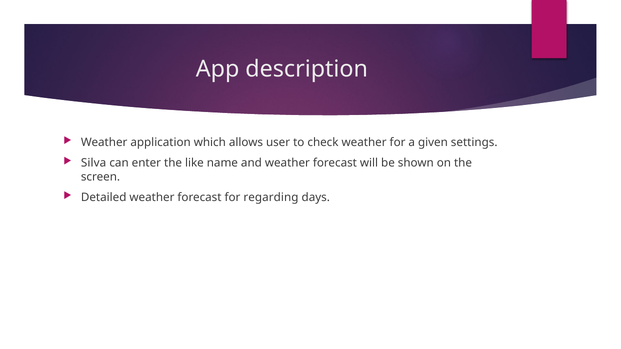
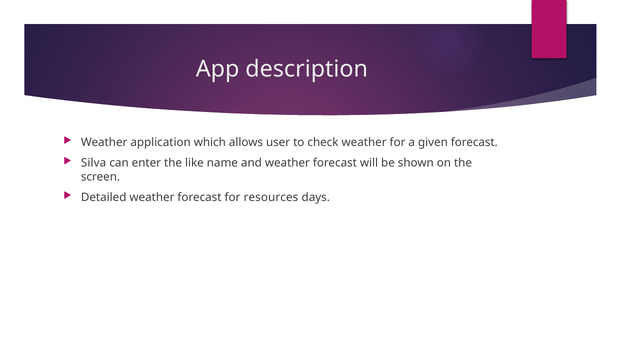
given settings: settings -> forecast (474, 143)
regarding: regarding -> resources (271, 198)
